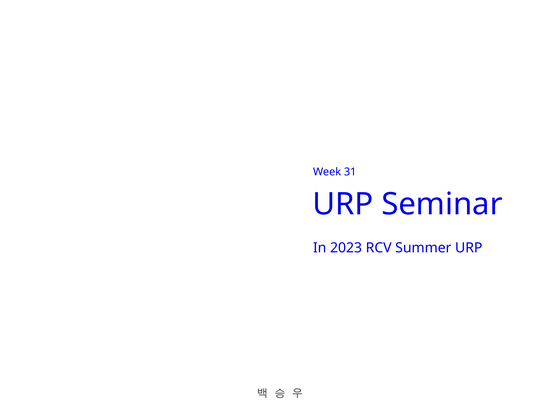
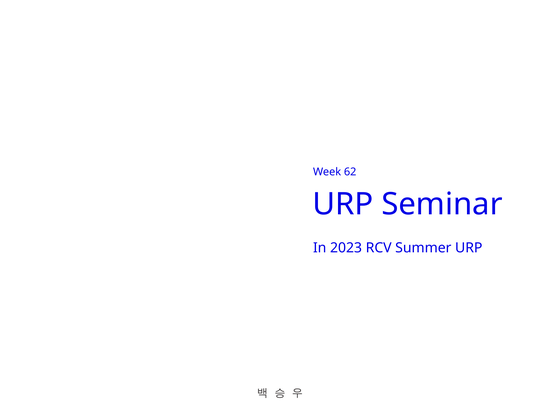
31: 31 -> 62 (350, 172)
